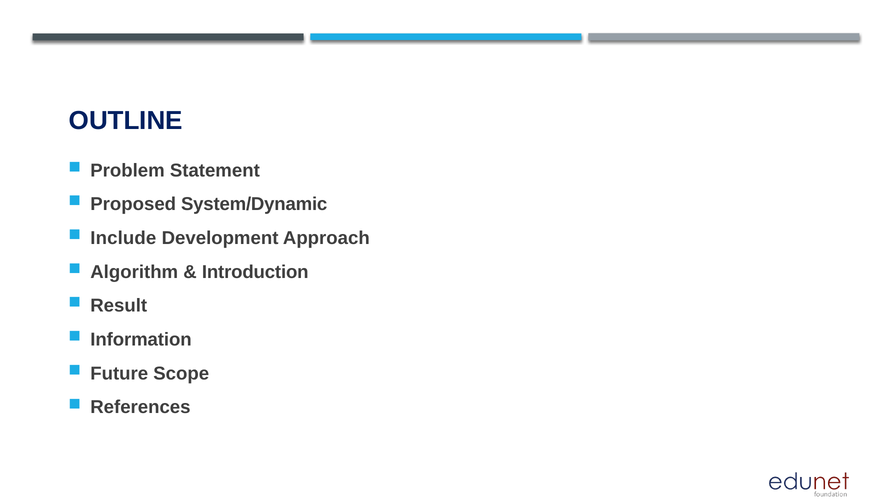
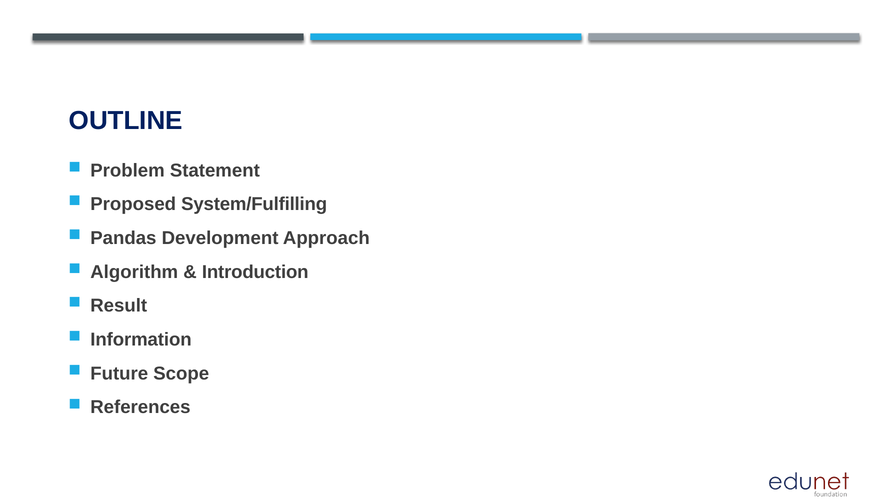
System/Dynamic: System/Dynamic -> System/Fulfilling (254, 204)
Include: Include -> Pandas (123, 238)
